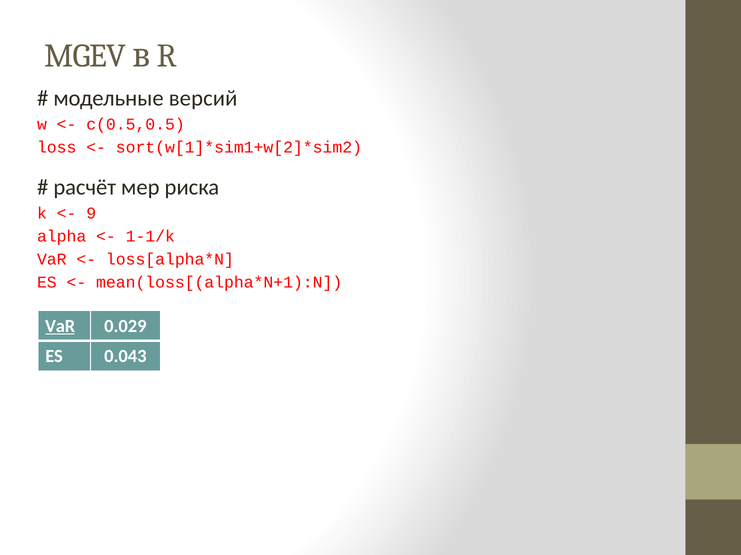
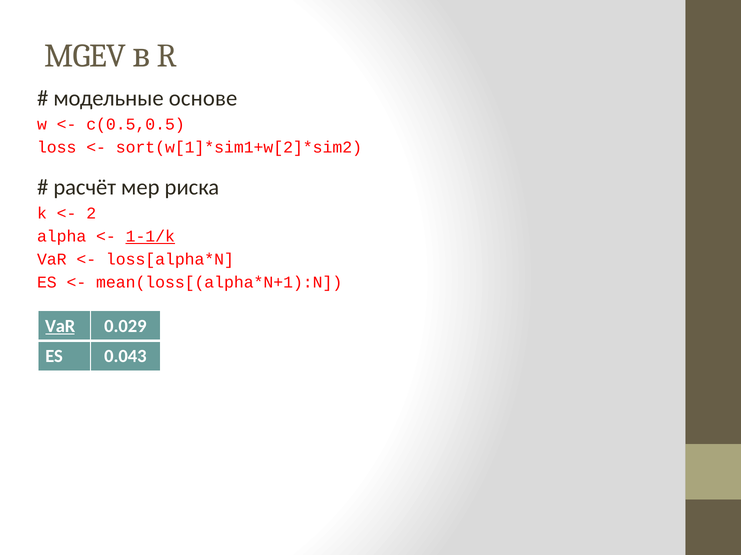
версий: версий -> основе (203, 98)
9: 9 -> 2 (91, 214)
1-1/k underline: none -> present (150, 237)
